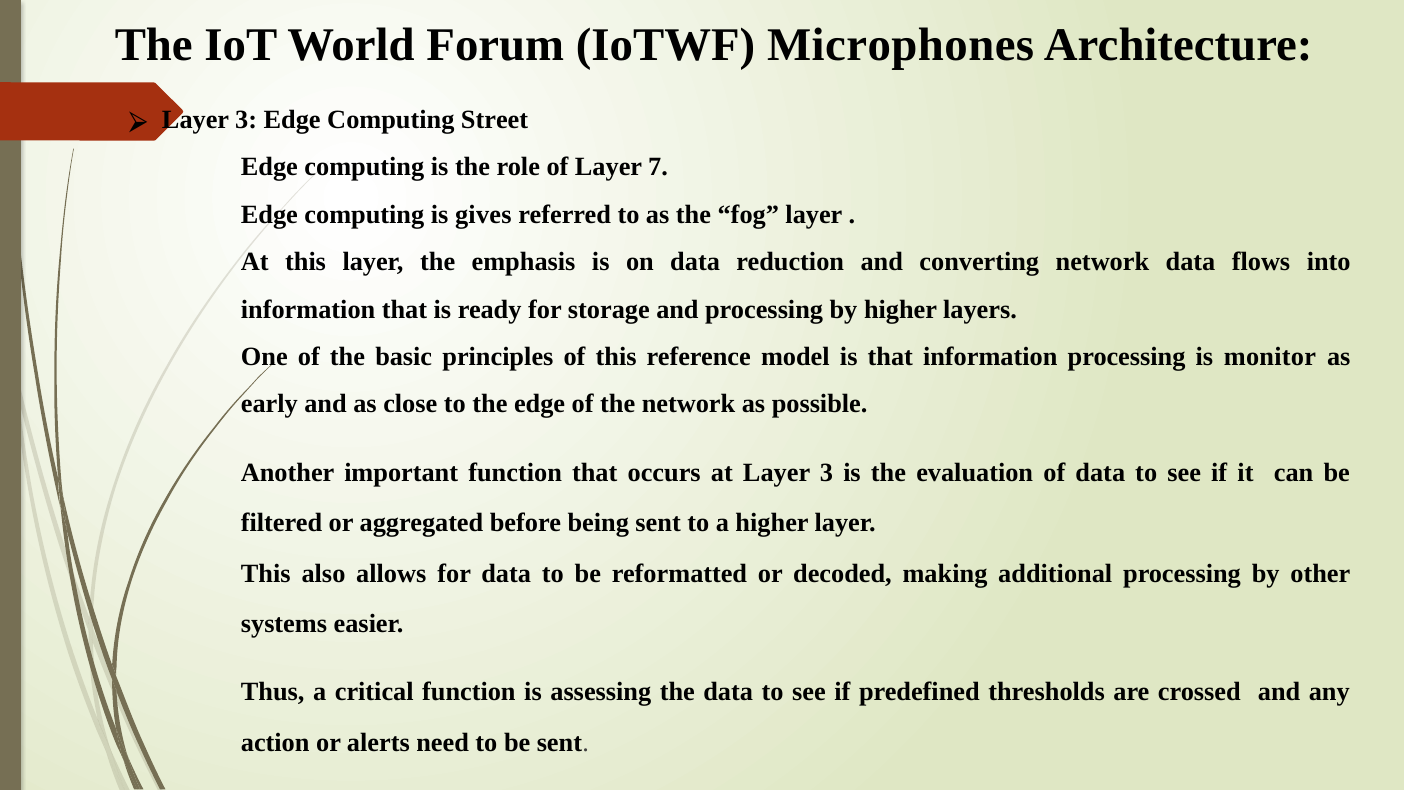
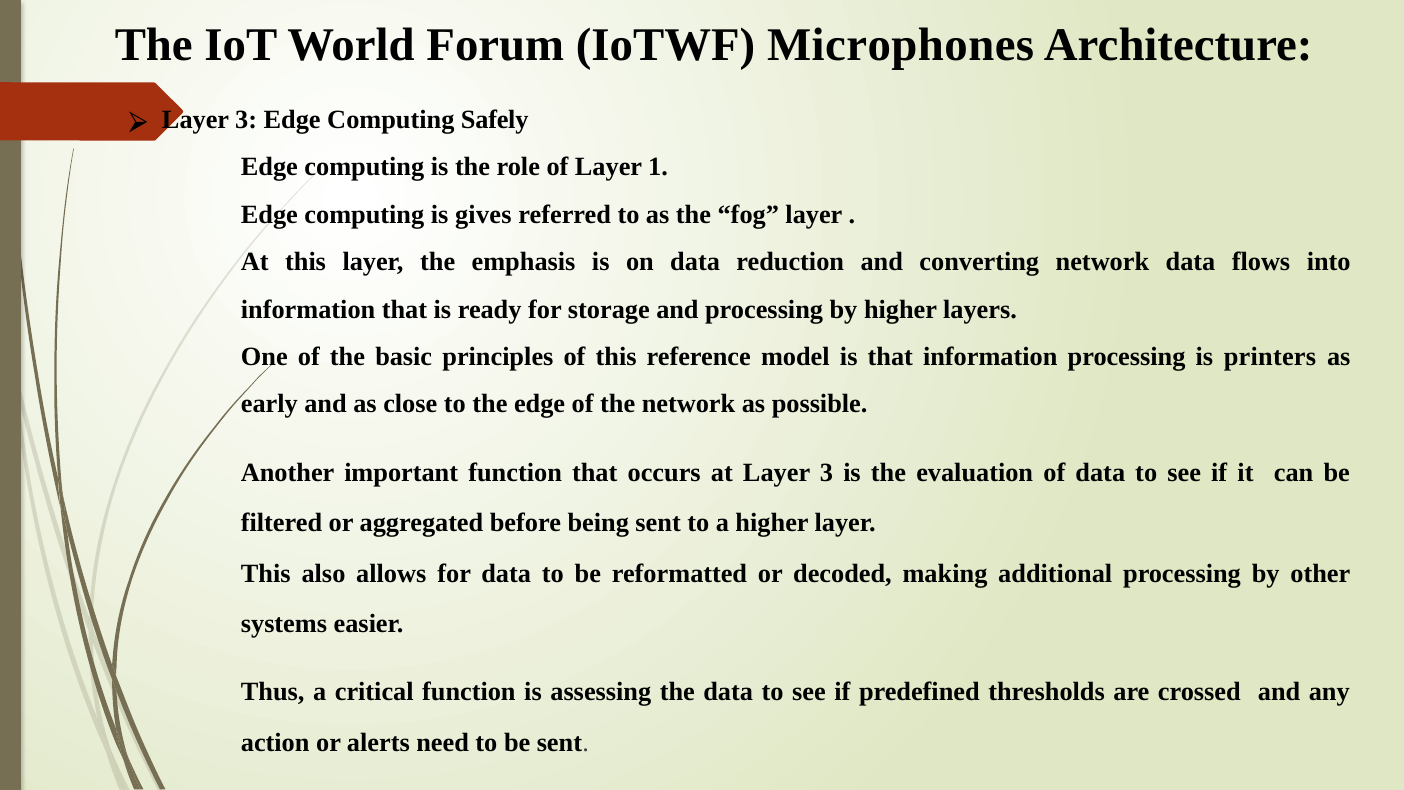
Street: Street -> Safely (495, 120)
7: 7 -> 1 (658, 167)
monitor: monitor -> printers (1270, 357)
